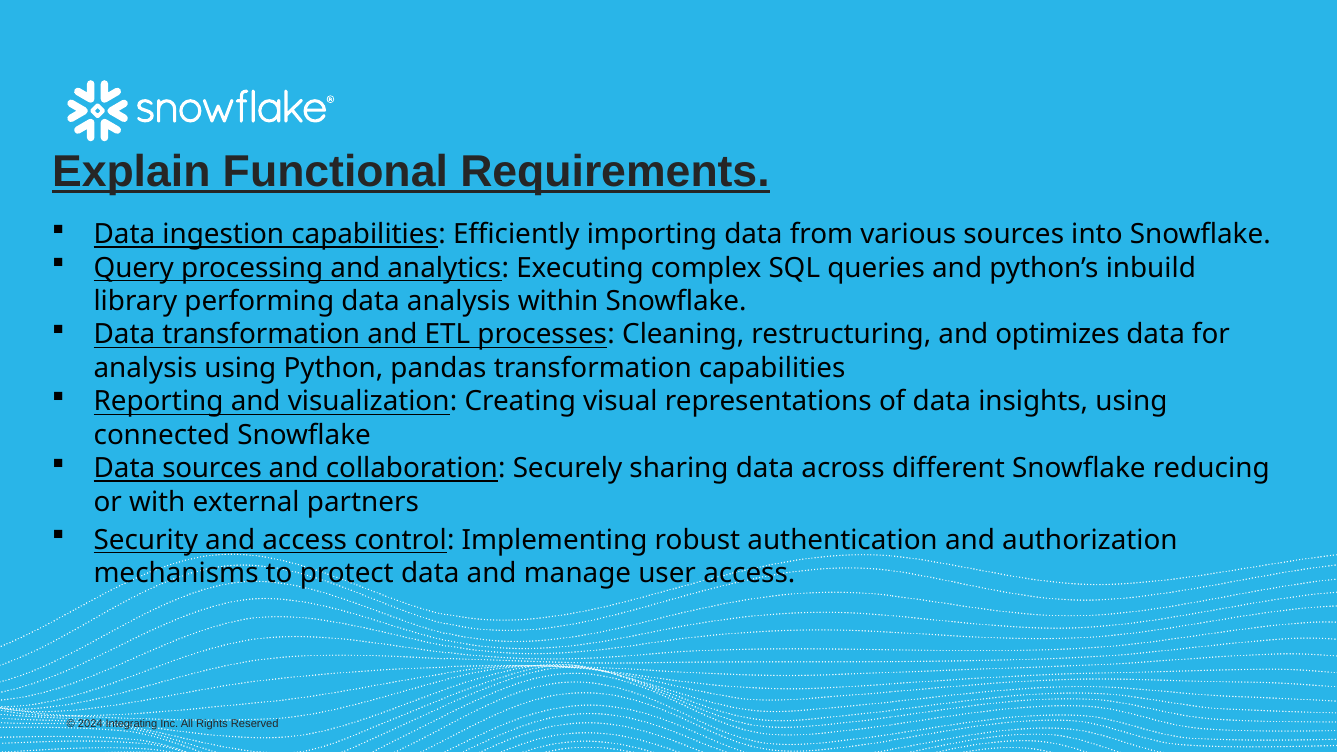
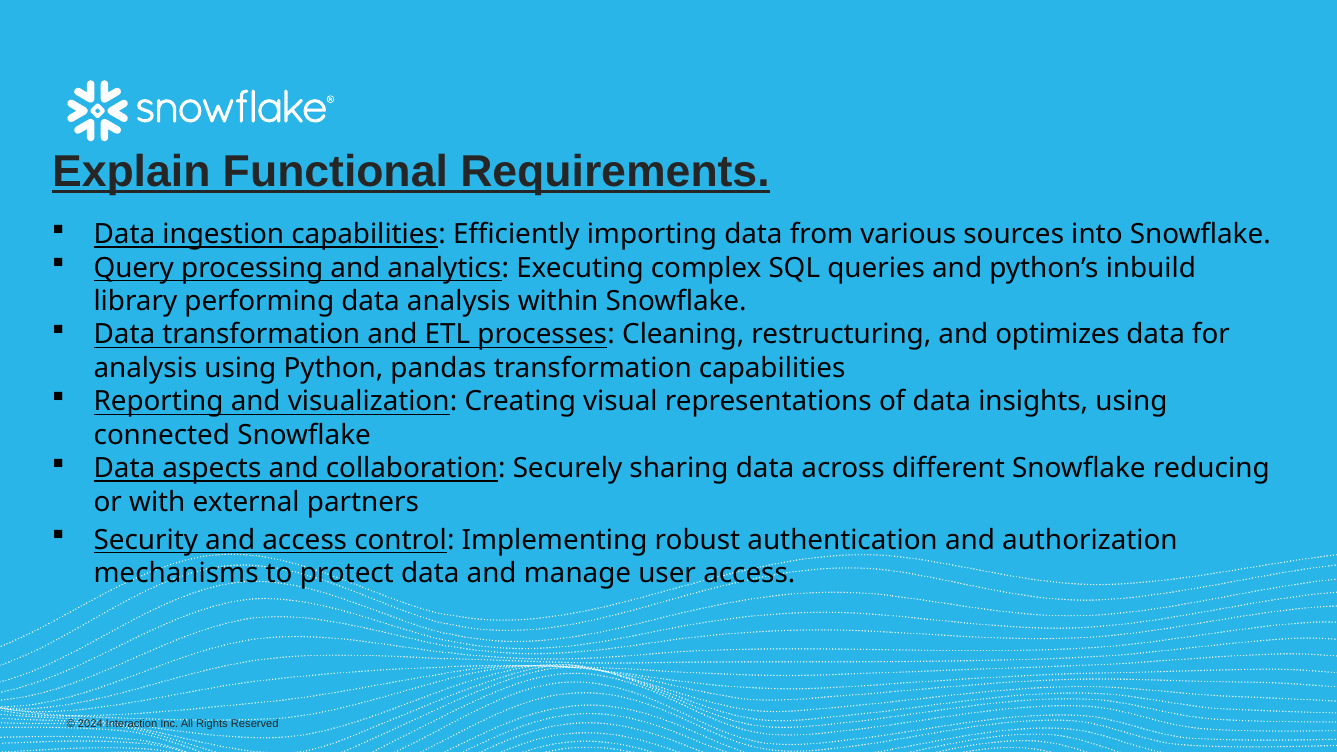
Data sources: sources -> aspects (212, 468)
Integrating: Integrating -> Interaction (131, 724)
